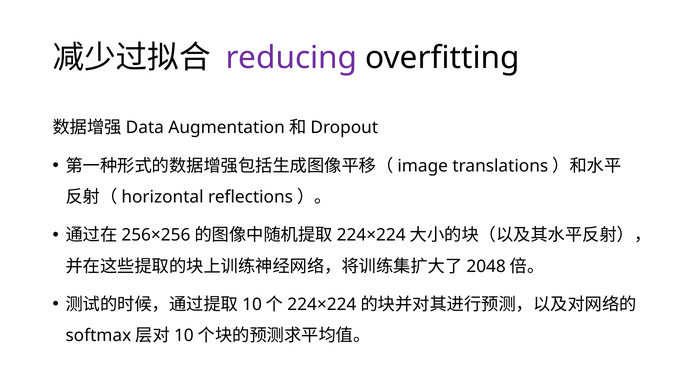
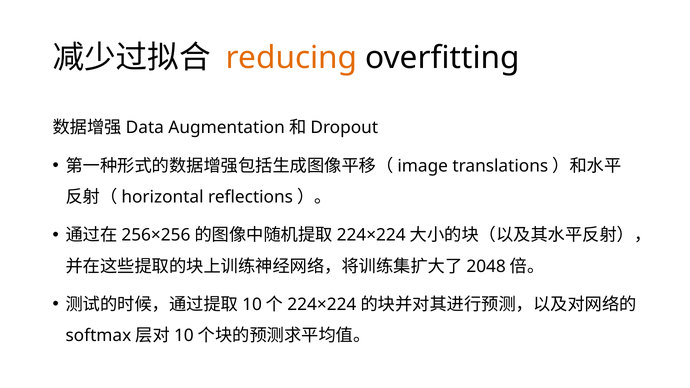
reducing colour: purple -> orange (291, 58)
